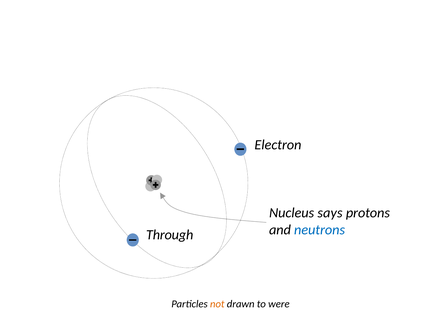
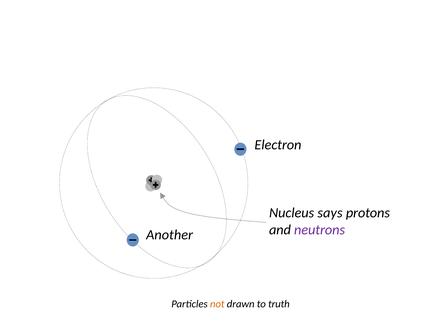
neutrons colour: blue -> purple (320, 230)
Through: Through -> Another (170, 235)
were: were -> truth (279, 304)
